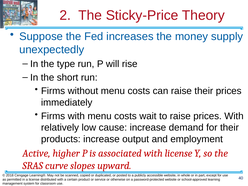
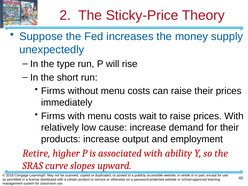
Active: Active -> Retire (36, 153)
with license: license -> ability (178, 153)
